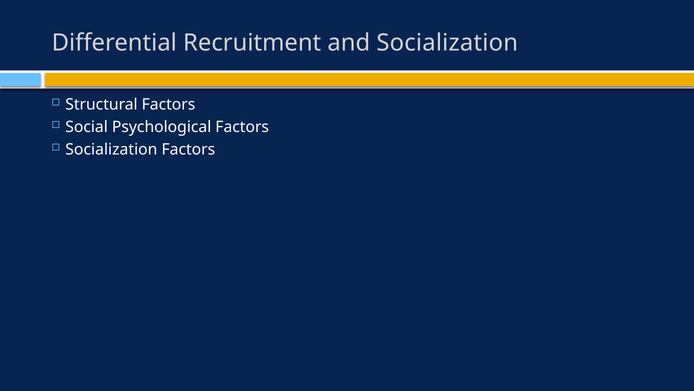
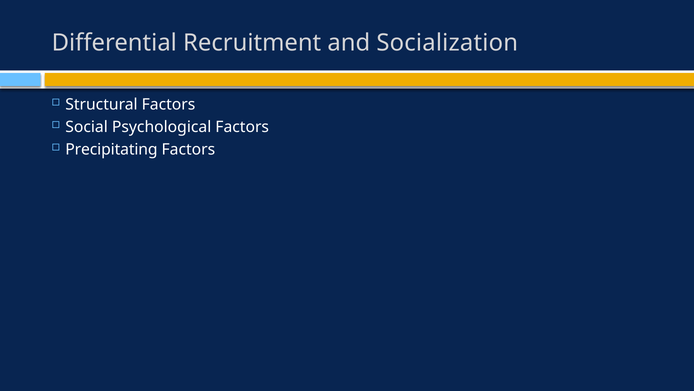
Socialization: Socialization -> Precipitating (111, 150)
